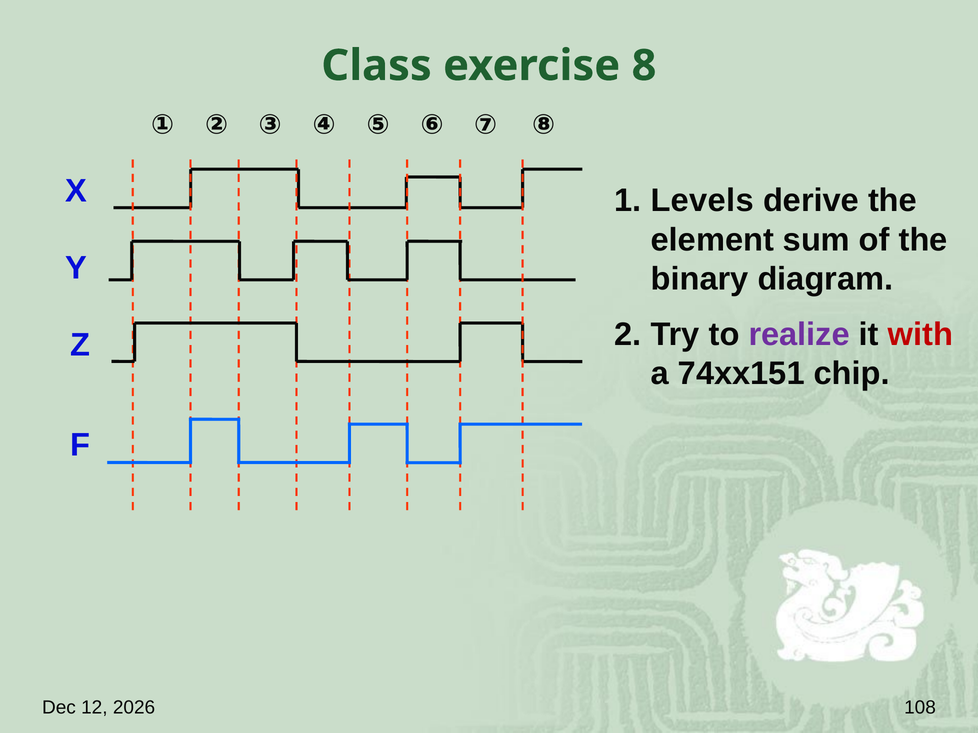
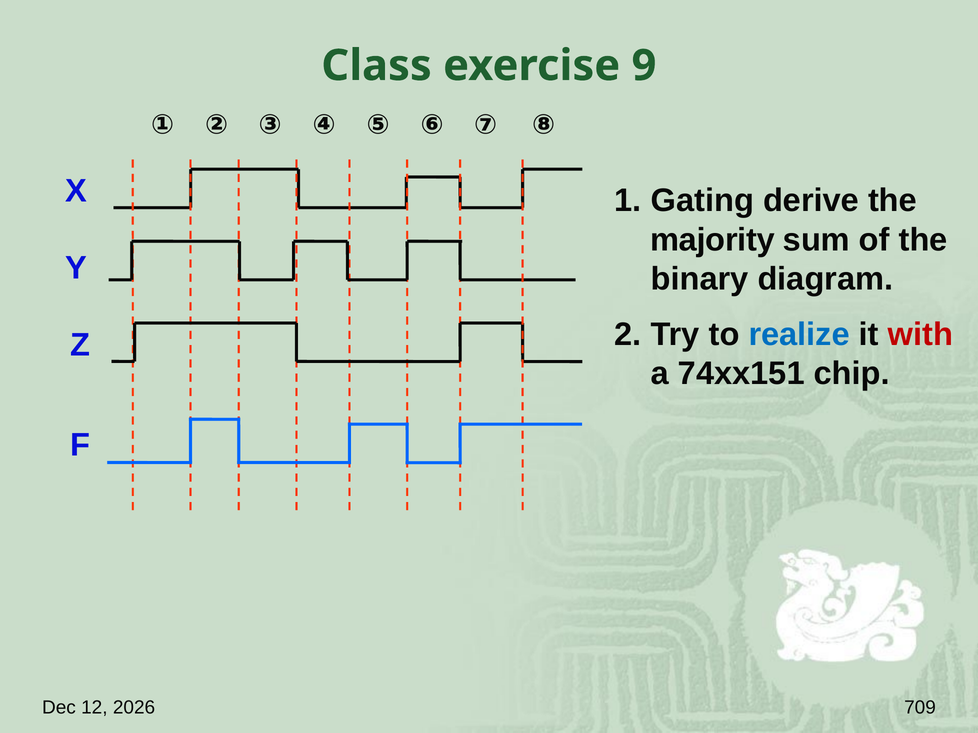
8: 8 -> 9 (644, 66)
Levels: Levels -> Gating (702, 201)
element: element -> majority (712, 240)
realize colour: purple -> blue (799, 335)
108: 108 -> 709 (920, 708)
